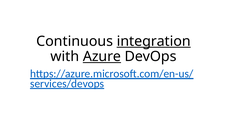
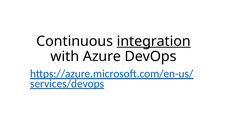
Azure underline: present -> none (102, 57)
